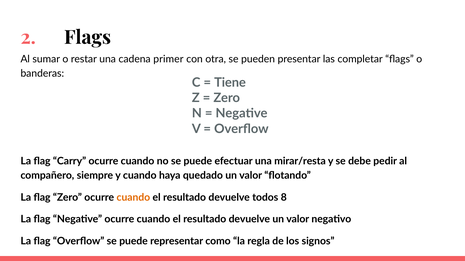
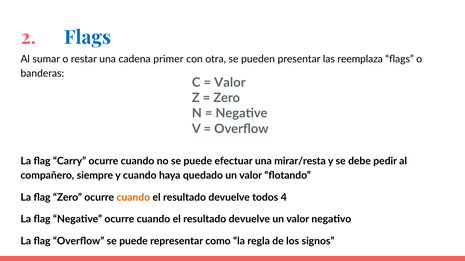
Flags colour: black -> blue (88, 38)
completar: completar -> reemplaza (360, 59)
Tiene: Tiene -> Valor (230, 83)
8: 8 -> 4 (284, 198)
